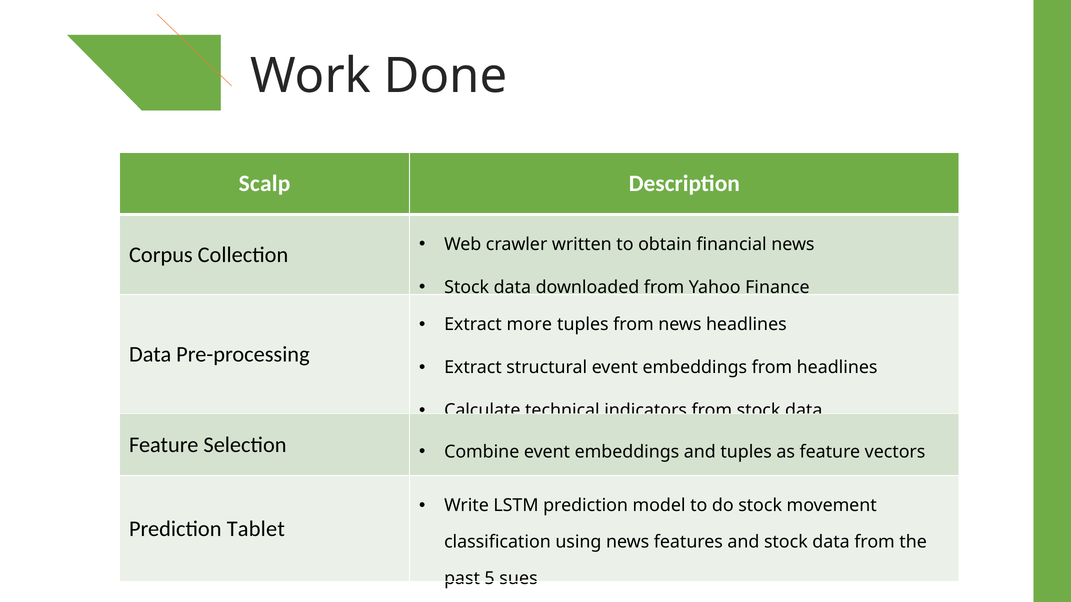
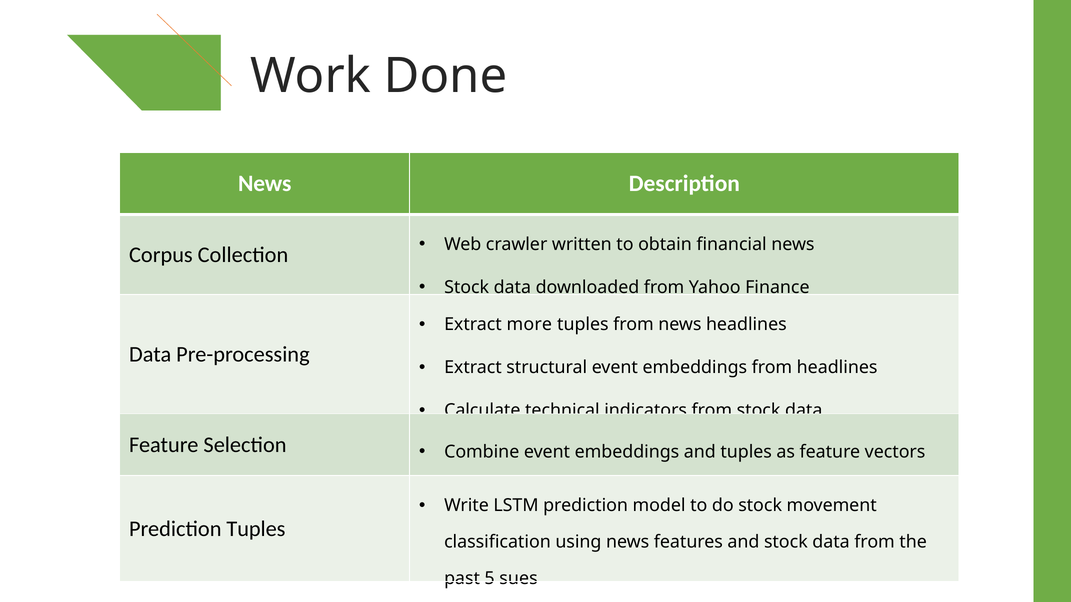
Scalp: Scalp -> News (265, 184)
Prediction Tablet: Tablet -> Tuples (256, 529)
